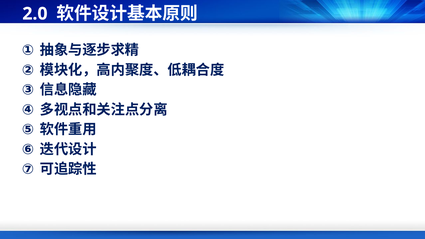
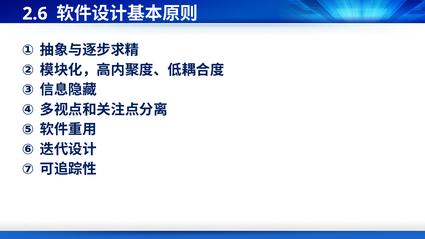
2.0: 2.0 -> 2.6 (35, 14)
